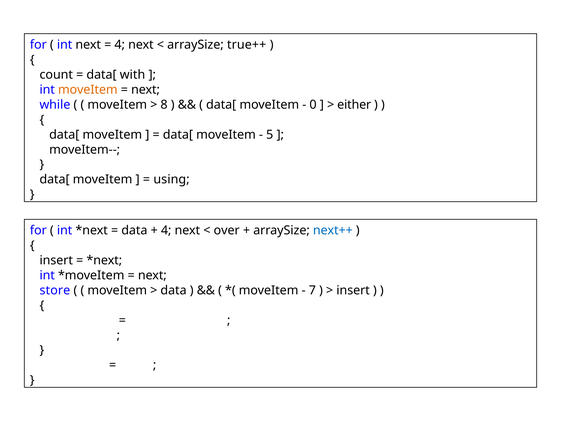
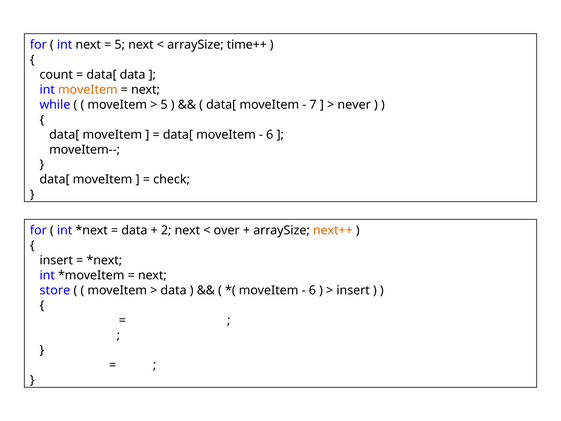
4: 4 -> 5 (120, 45)
true++: true++ -> time++ (247, 45)
data[ with: with -> data (133, 75)
8: 8 -> 5 (164, 105)
0: 0 -> 7 (313, 105)
either: either -> never (354, 105)
5: 5 -> 6 (270, 135)
using: using -> check (172, 179)
4: 4 -> 2 (166, 230)
next++ colour: blue -> orange (333, 230)
7: 7 -> 6 (312, 290)
